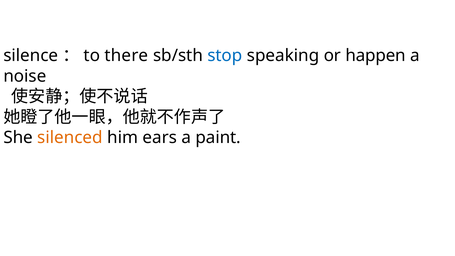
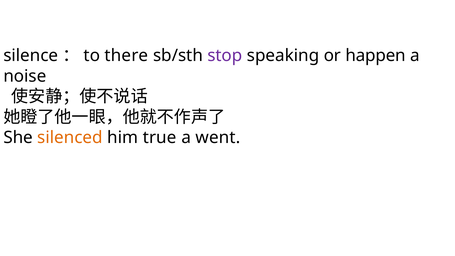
stop colour: blue -> purple (225, 56)
ears: ears -> true (160, 138)
paint: paint -> went (218, 138)
